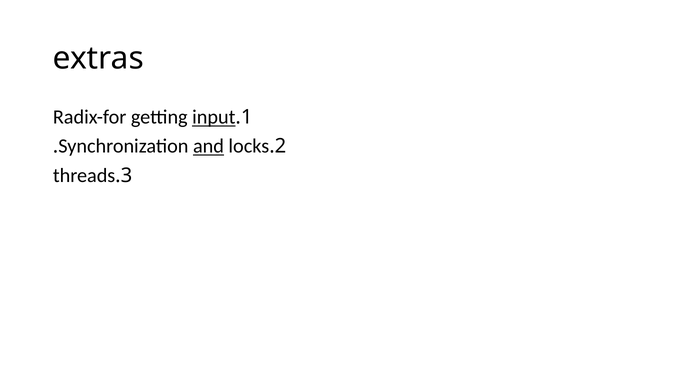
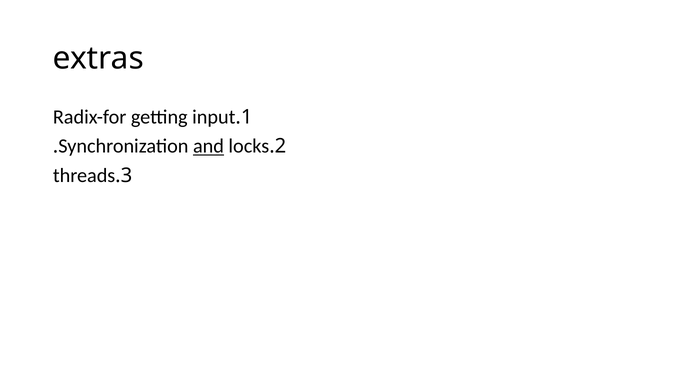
input underline: present -> none (214, 117)
